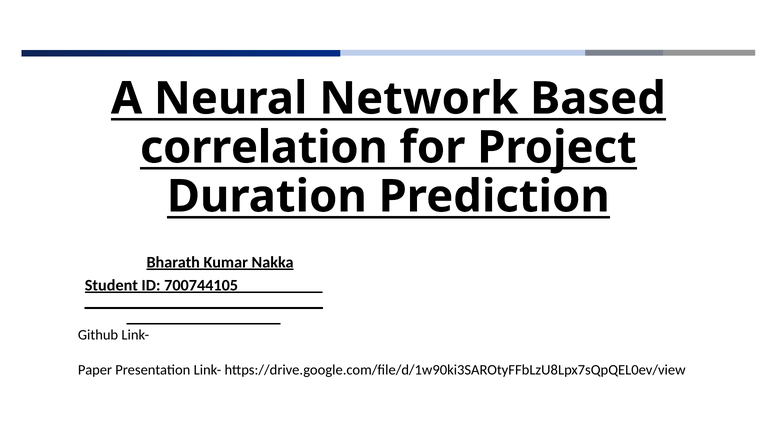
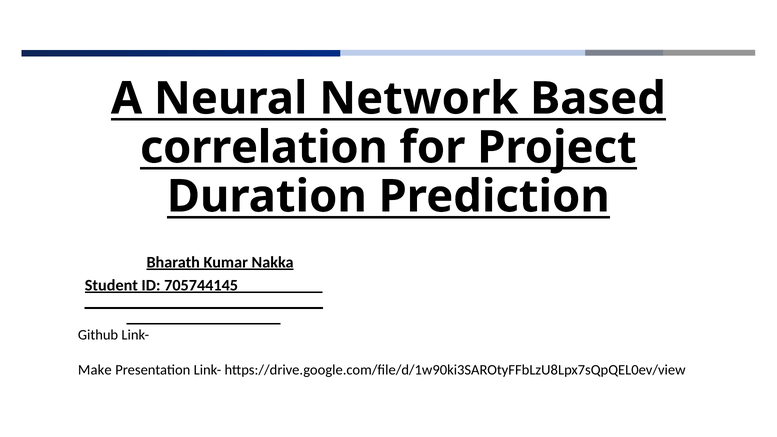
700744105: 700744105 -> 705744145 (201, 285)
Paper: Paper -> Make (95, 370)
